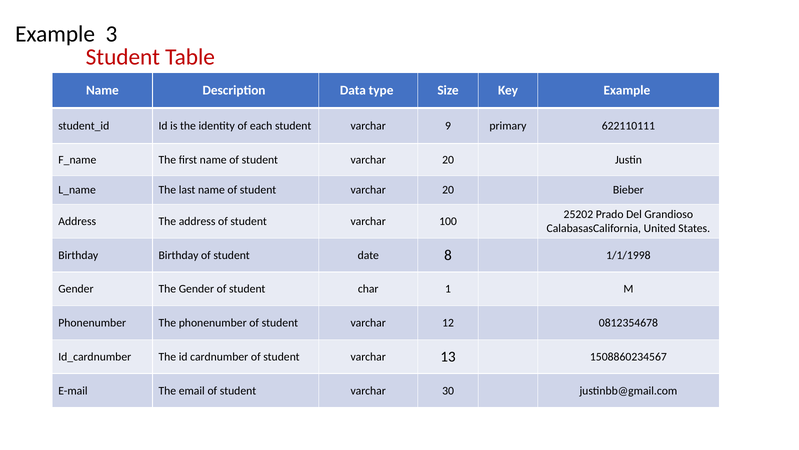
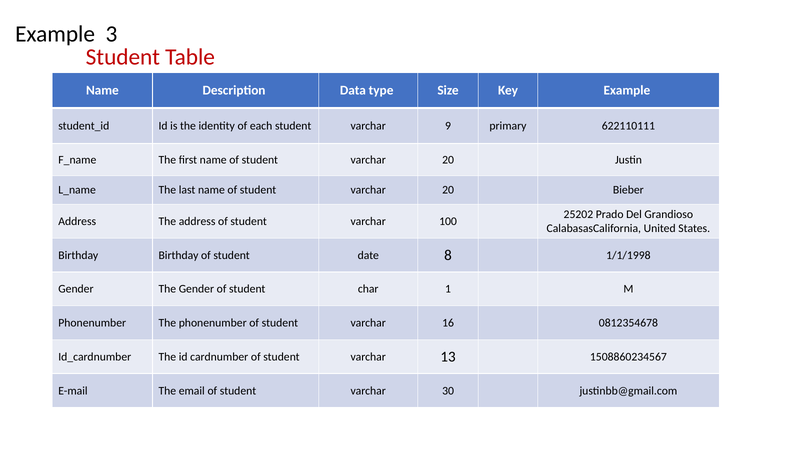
12: 12 -> 16 (448, 323)
